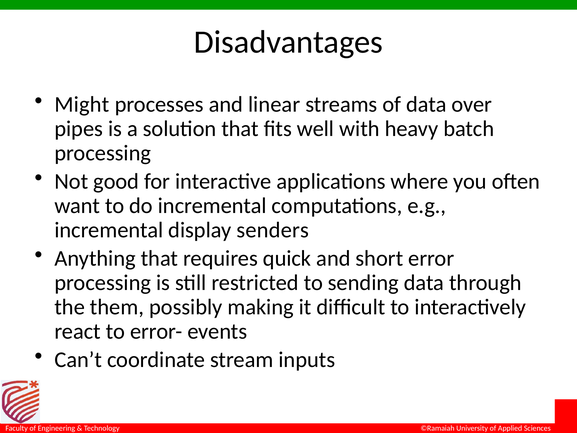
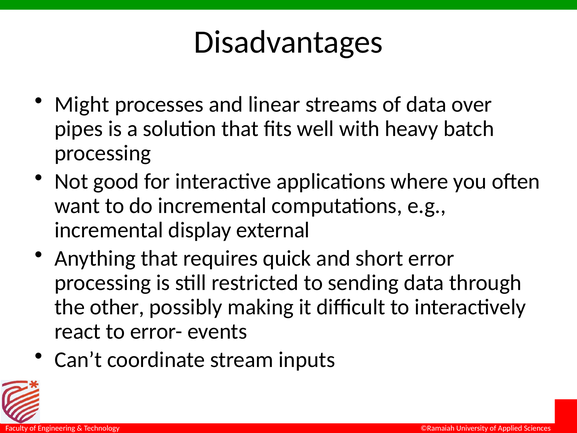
senders: senders -> external (273, 230)
them: them -> other (117, 307)
